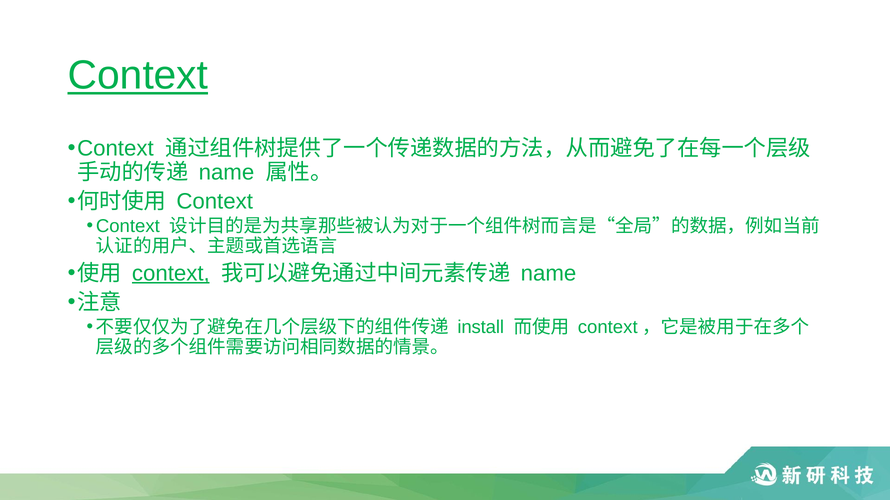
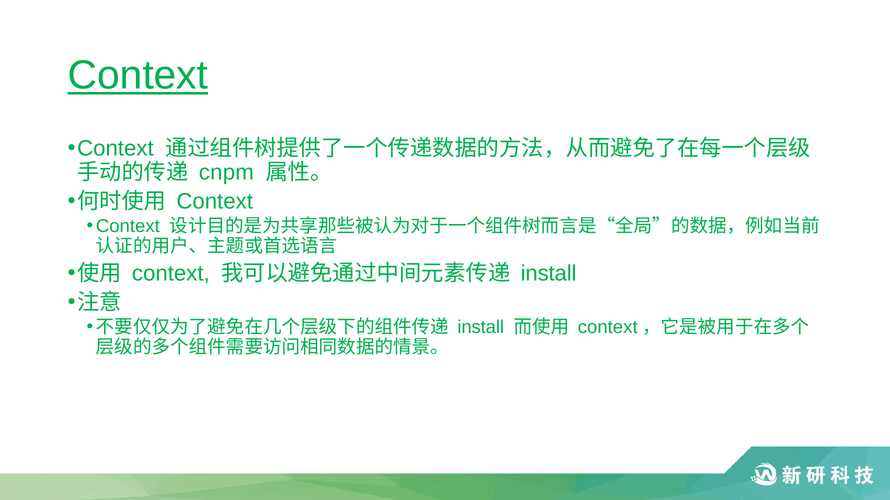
name: name -> cnpm (226, 172)
context underline: present -> none (171, 274)
name: name -> install (549, 274)
